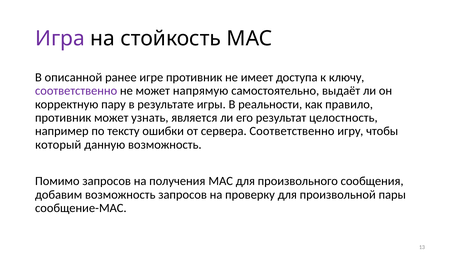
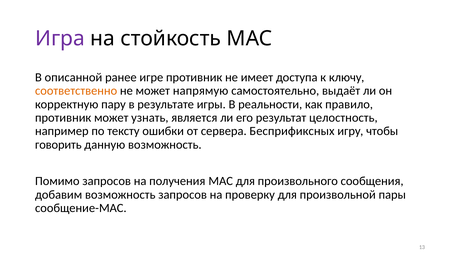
соответственно colour: purple -> orange (76, 91)
сервера Соответственно: Соответственно -> Беспрификсных (292, 131)
который: который -> говорить (58, 144)
